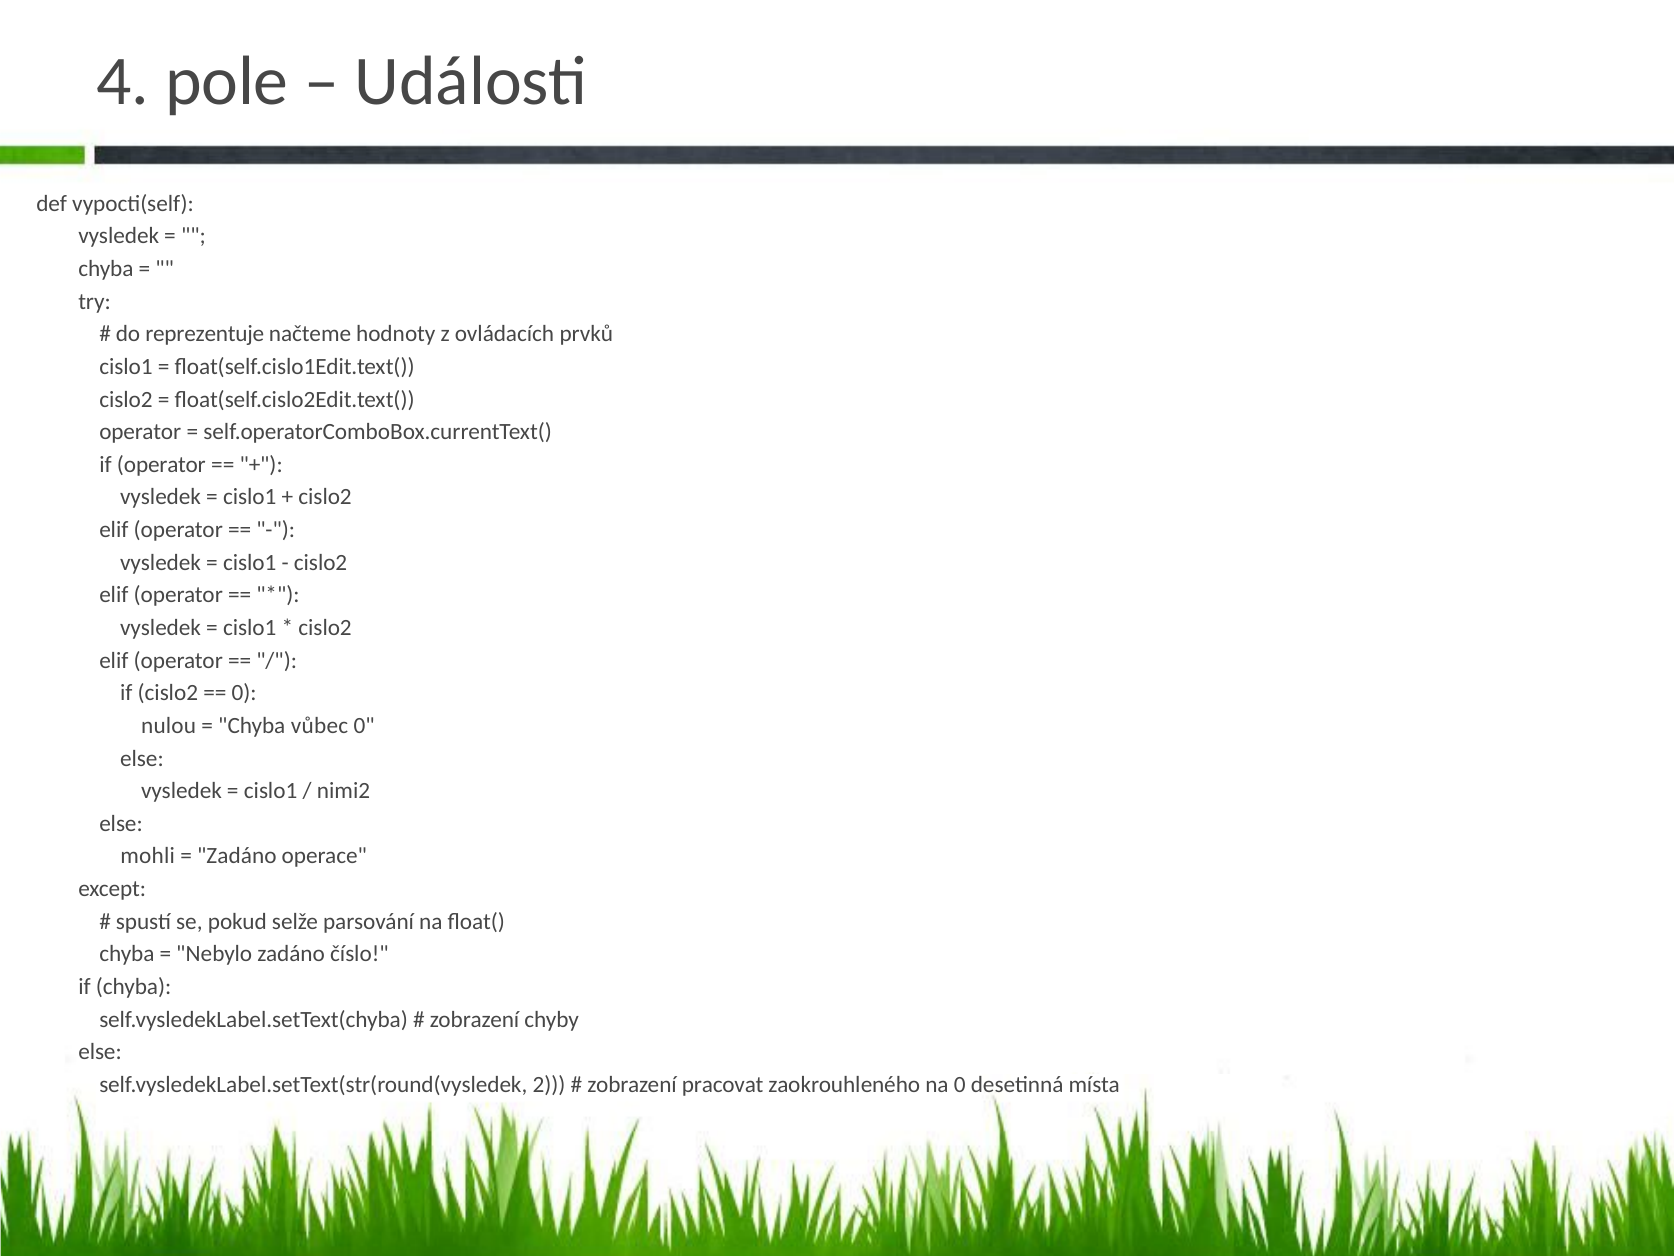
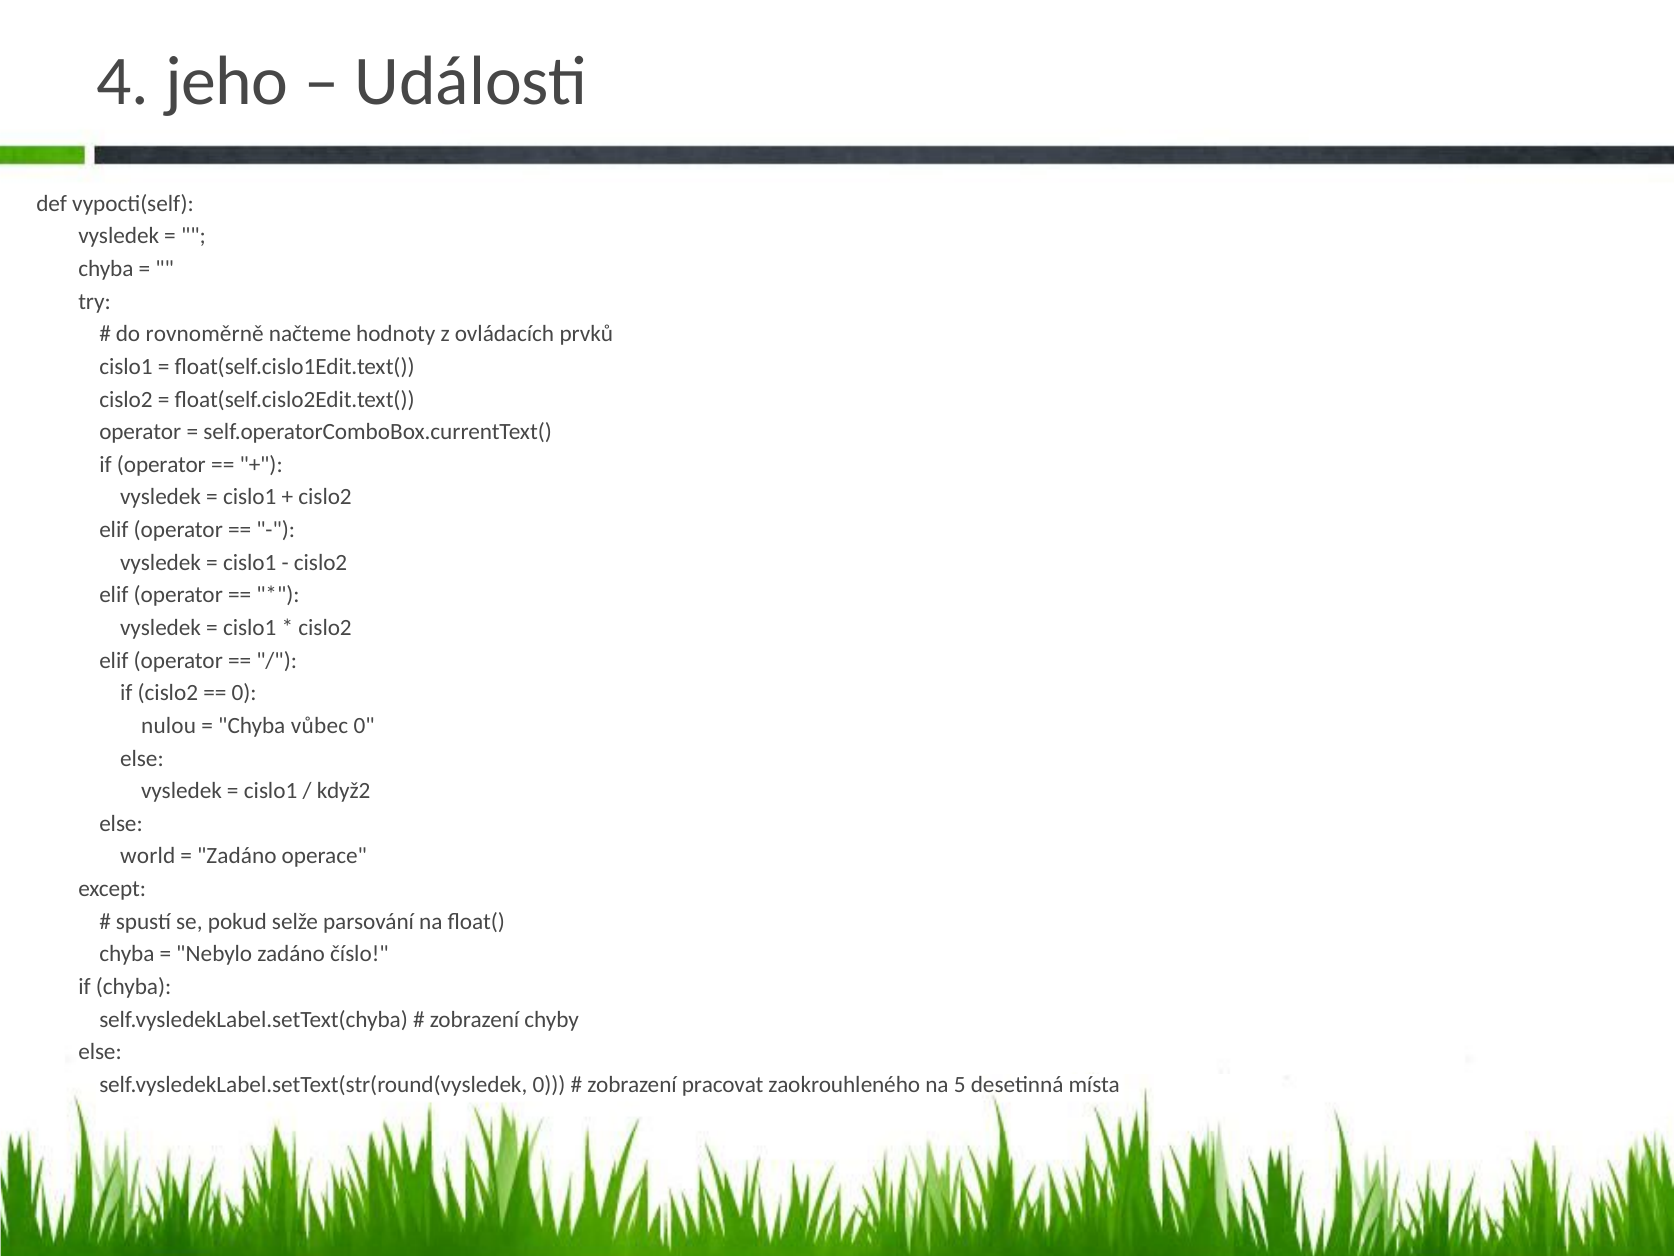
pole: pole -> jeho (227, 82)
reprezentuje: reprezentuje -> rovnoměrně (205, 334)
nimi2: nimi2 -> když2 (344, 791)
mohli: mohli -> world (148, 856)
self.vysledekLabel.setText(str(round(vysledek 2: 2 -> 0 (549, 1084)
na 0: 0 -> 5 (960, 1084)
